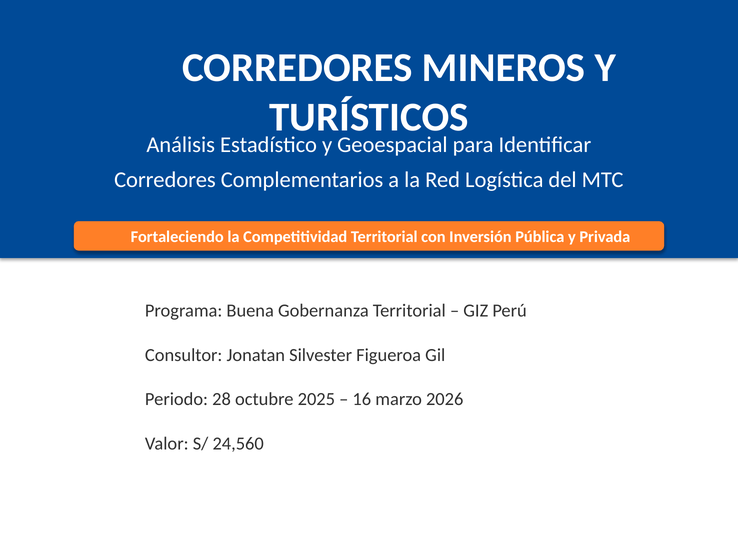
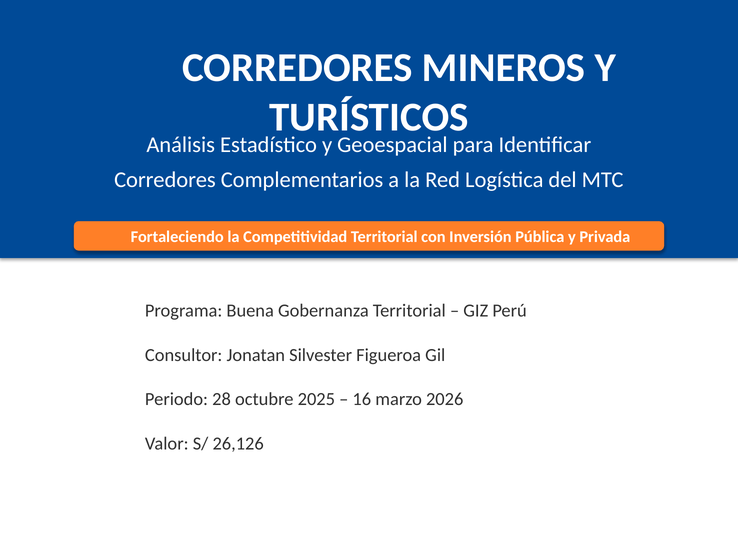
24,560: 24,560 -> 26,126 (238, 444)
